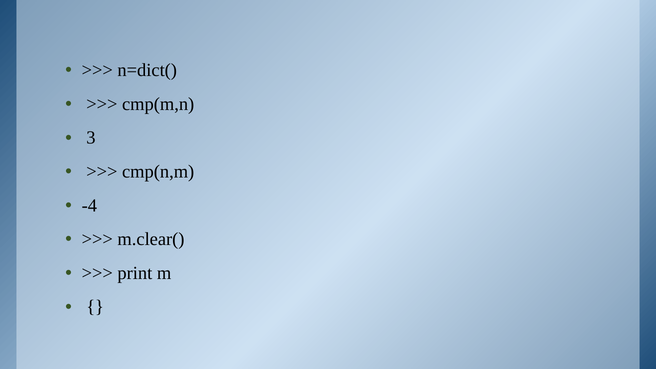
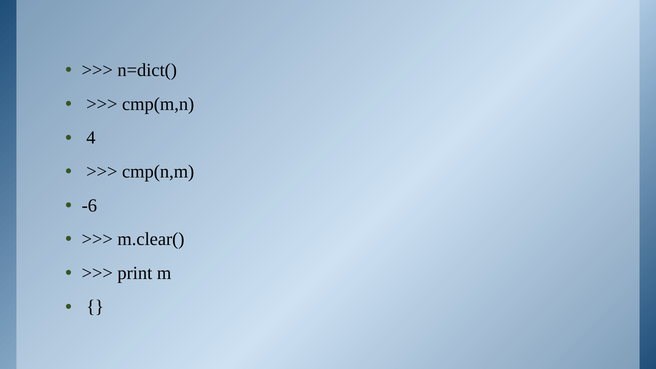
3: 3 -> 4 (91, 138)
-4: -4 -> -6 (89, 205)
